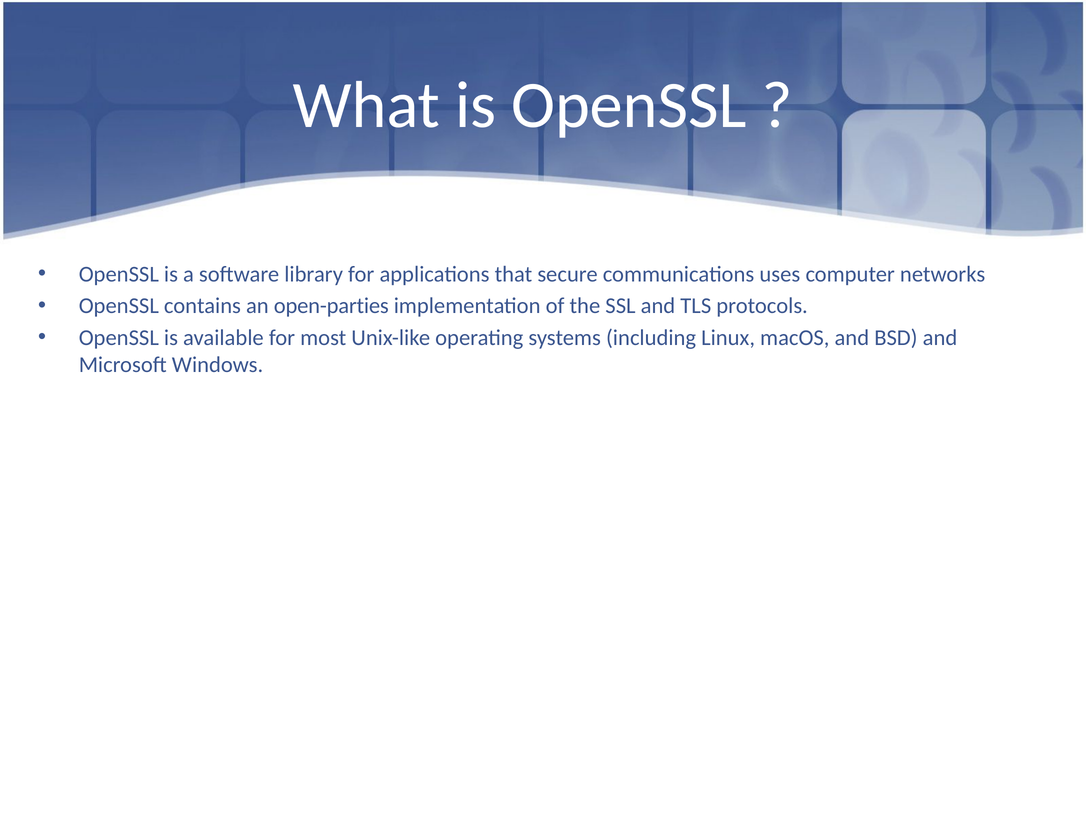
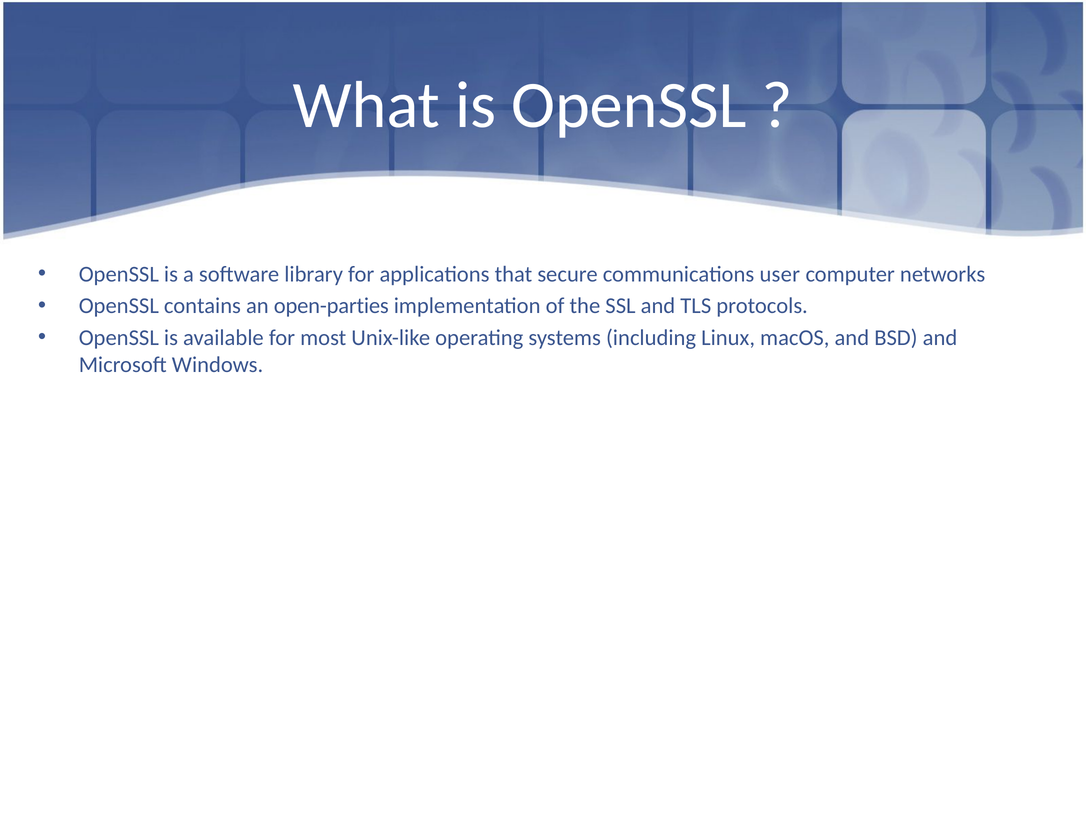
uses: uses -> user (780, 274)
